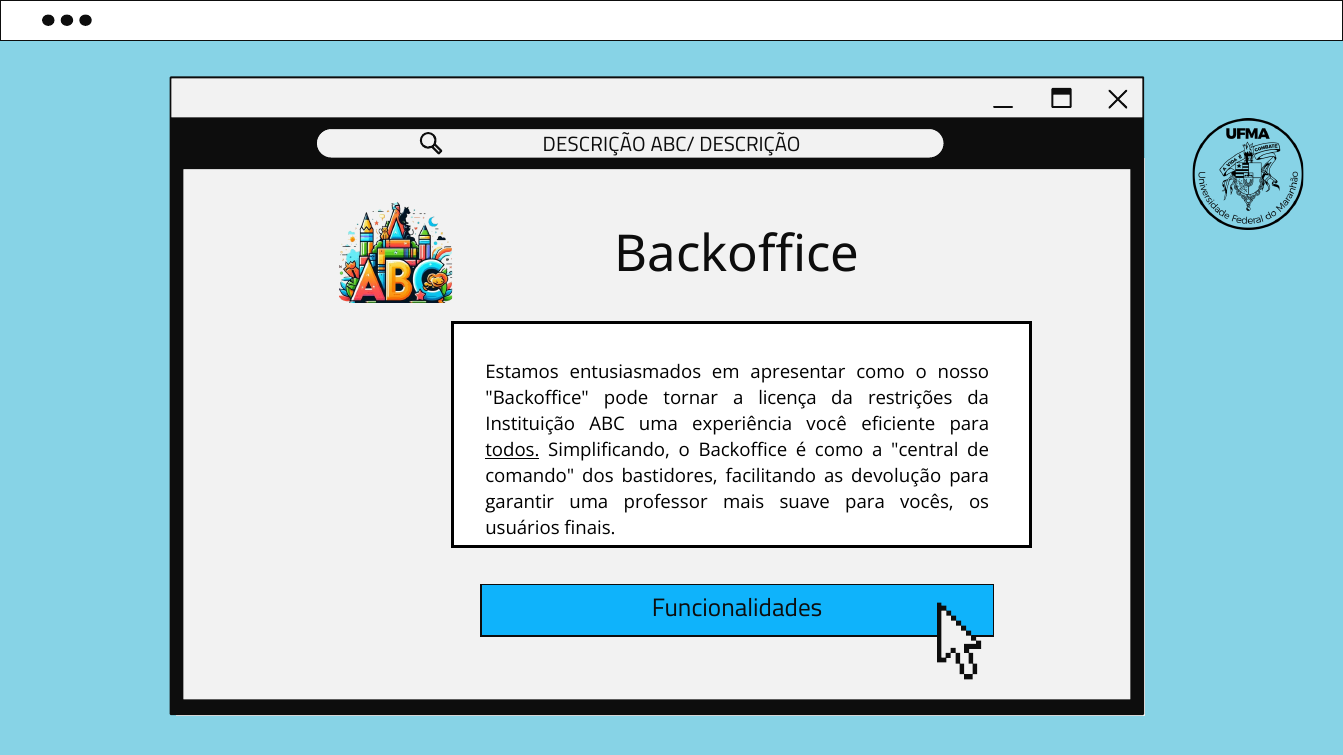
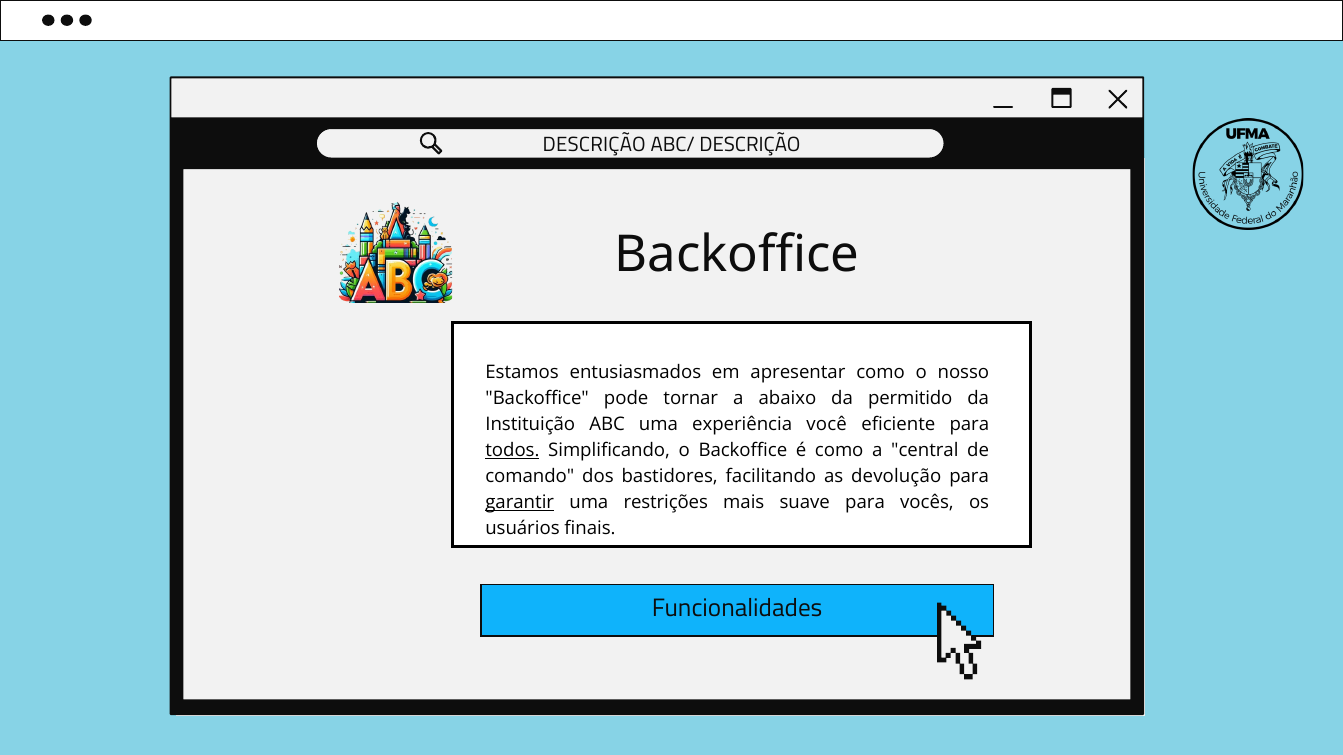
licença: licença -> abaixo (787, 399)
restrições: restrições -> permitido (910, 399)
garantir underline: none -> present (520, 503)
professor: professor -> restrições (666, 503)
